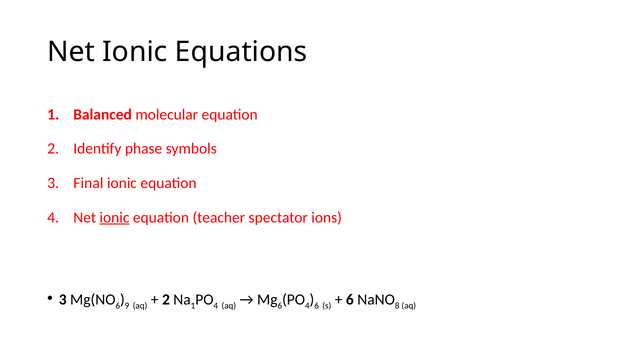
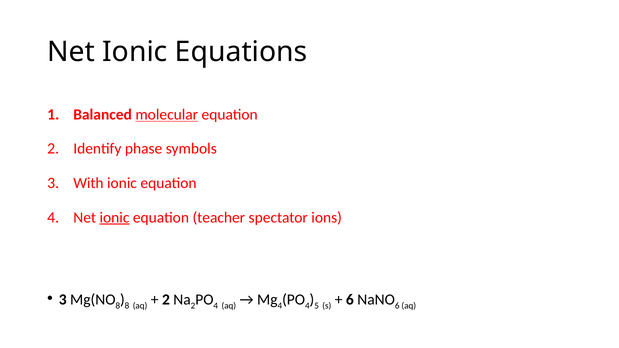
molecular underline: none -> present (167, 115)
Final: Final -> With (88, 183)
6: 6 -> 8 (118, 306)
9: 9 -> 8 (127, 306)
1: 1 -> 2 (193, 306)
6: 6 -> 4 (280, 306)
6: 6 -> 5 (317, 306)
8: 8 -> 6 (397, 306)
